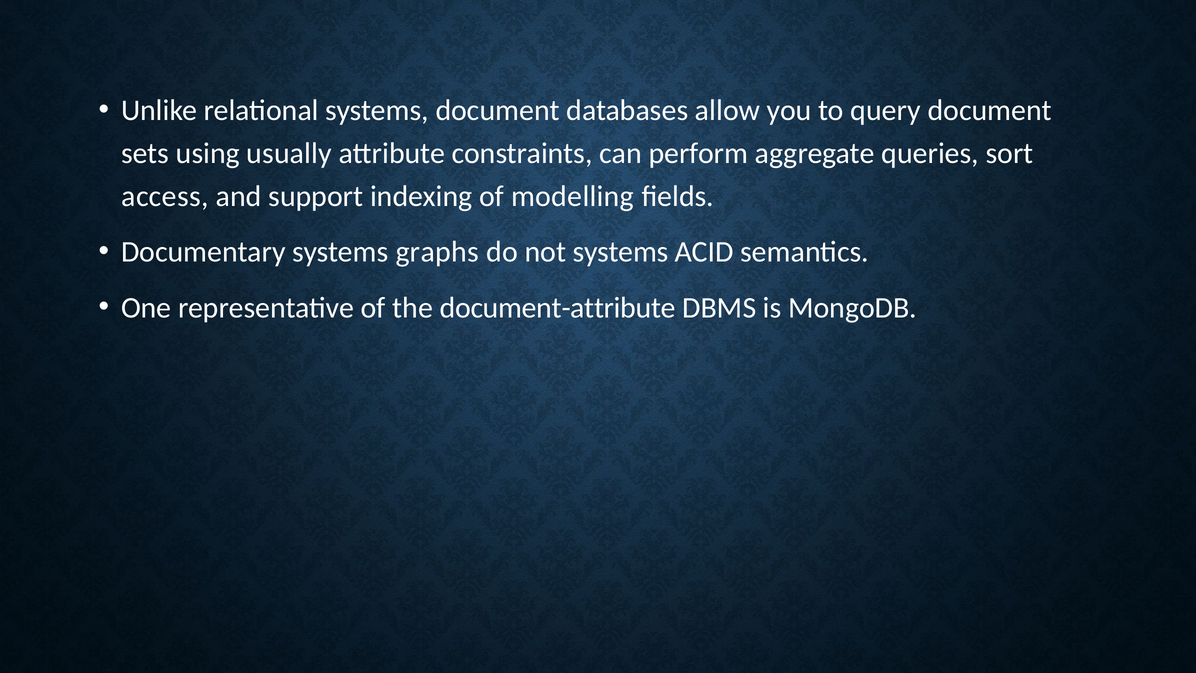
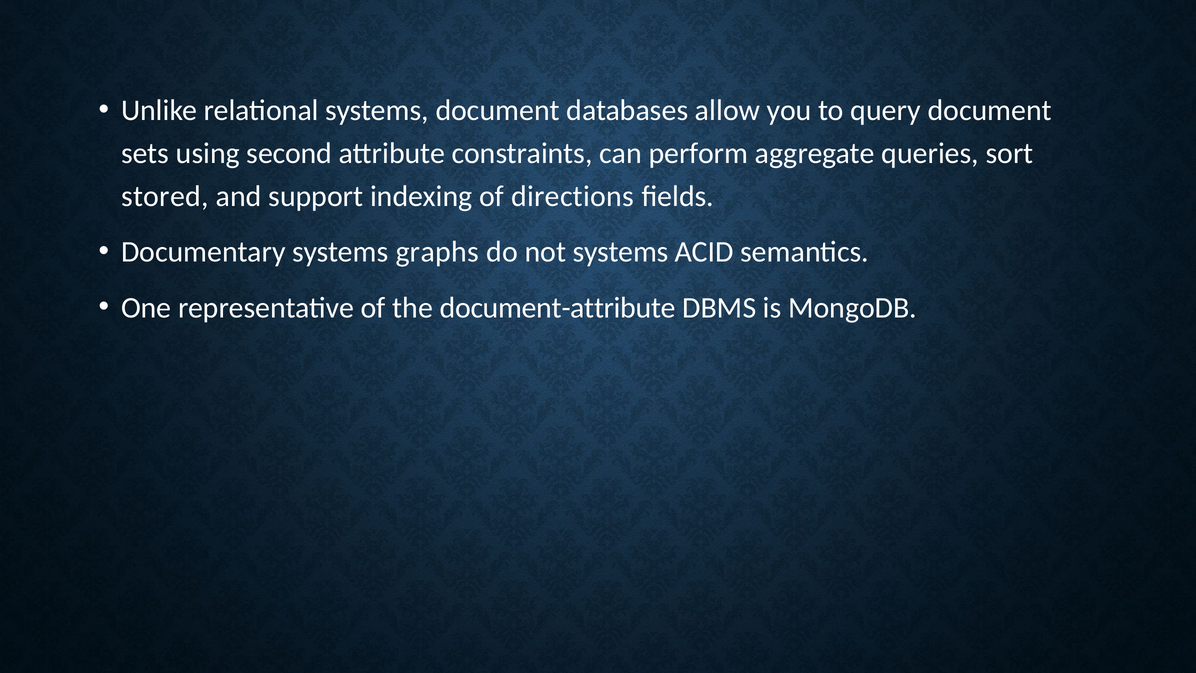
usually: usually -> second (289, 153)
access: access -> stored (165, 197)
modelling: modelling -> directions (573, 197)
